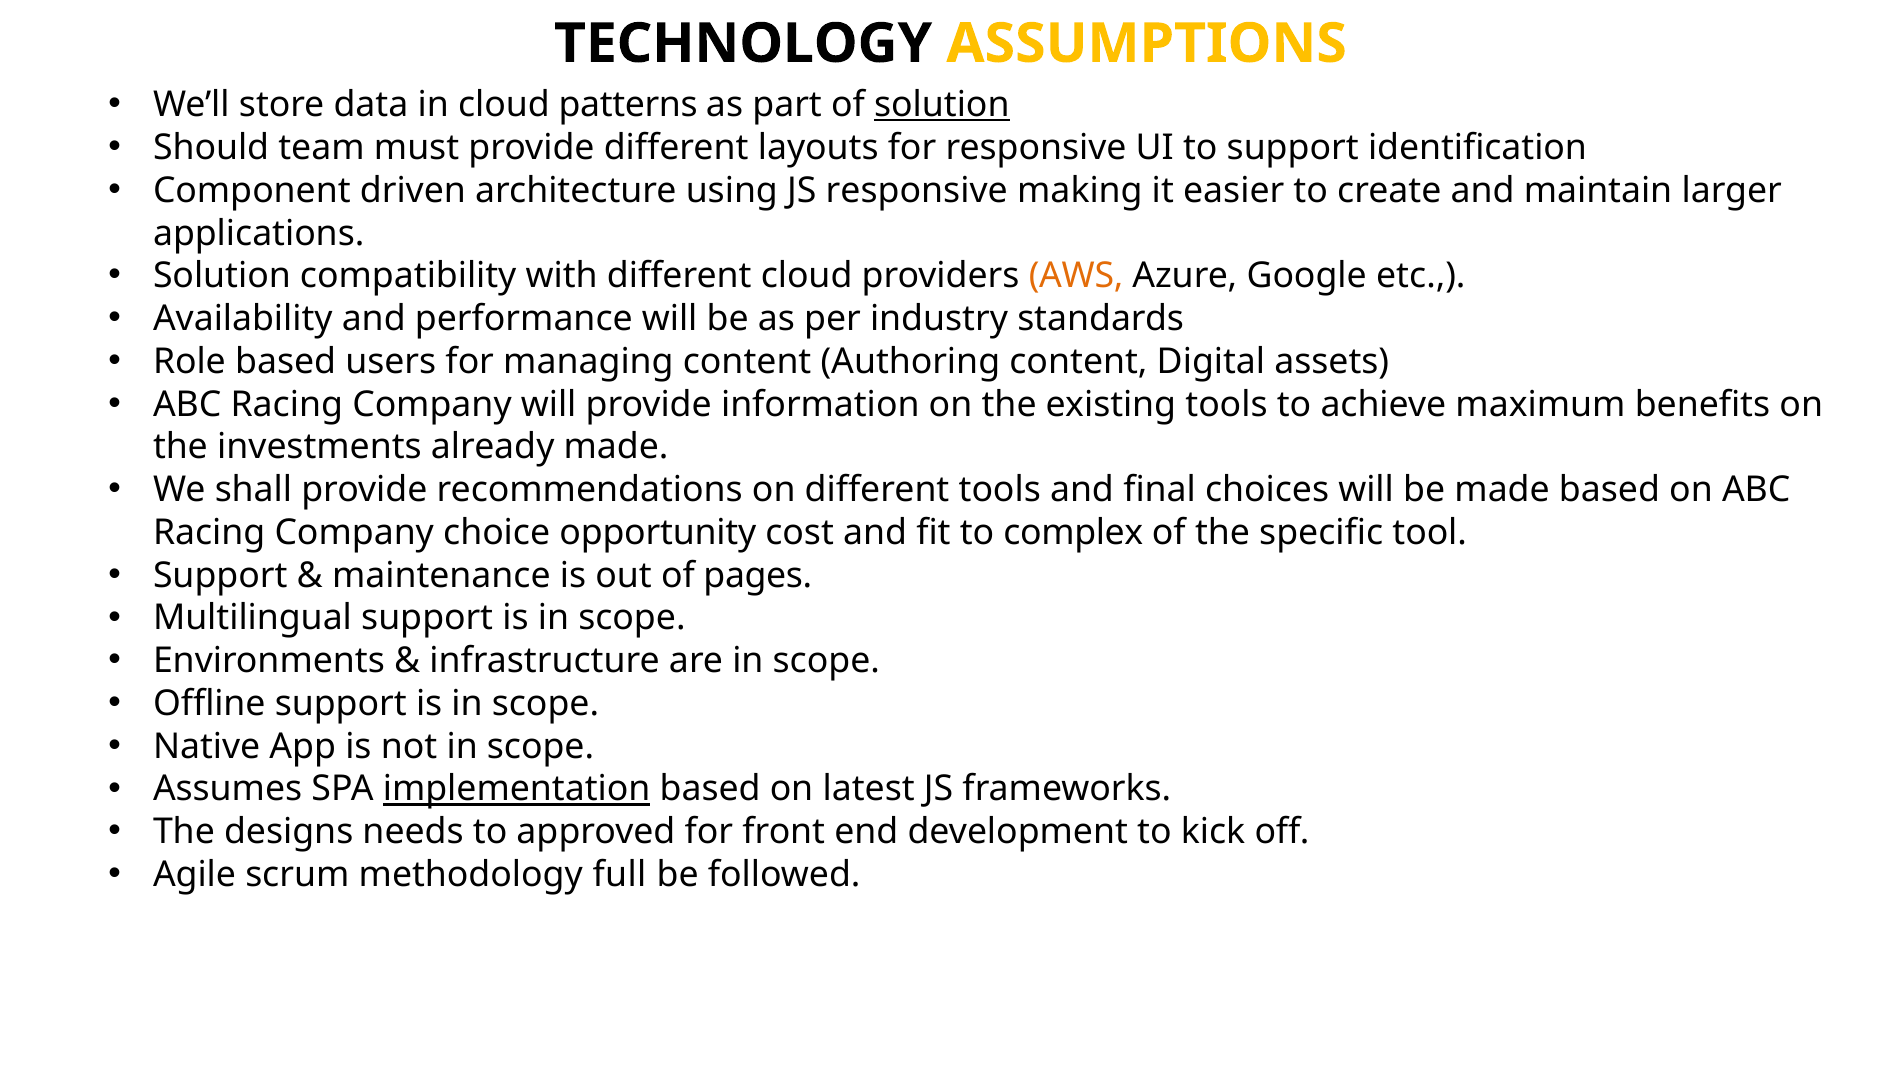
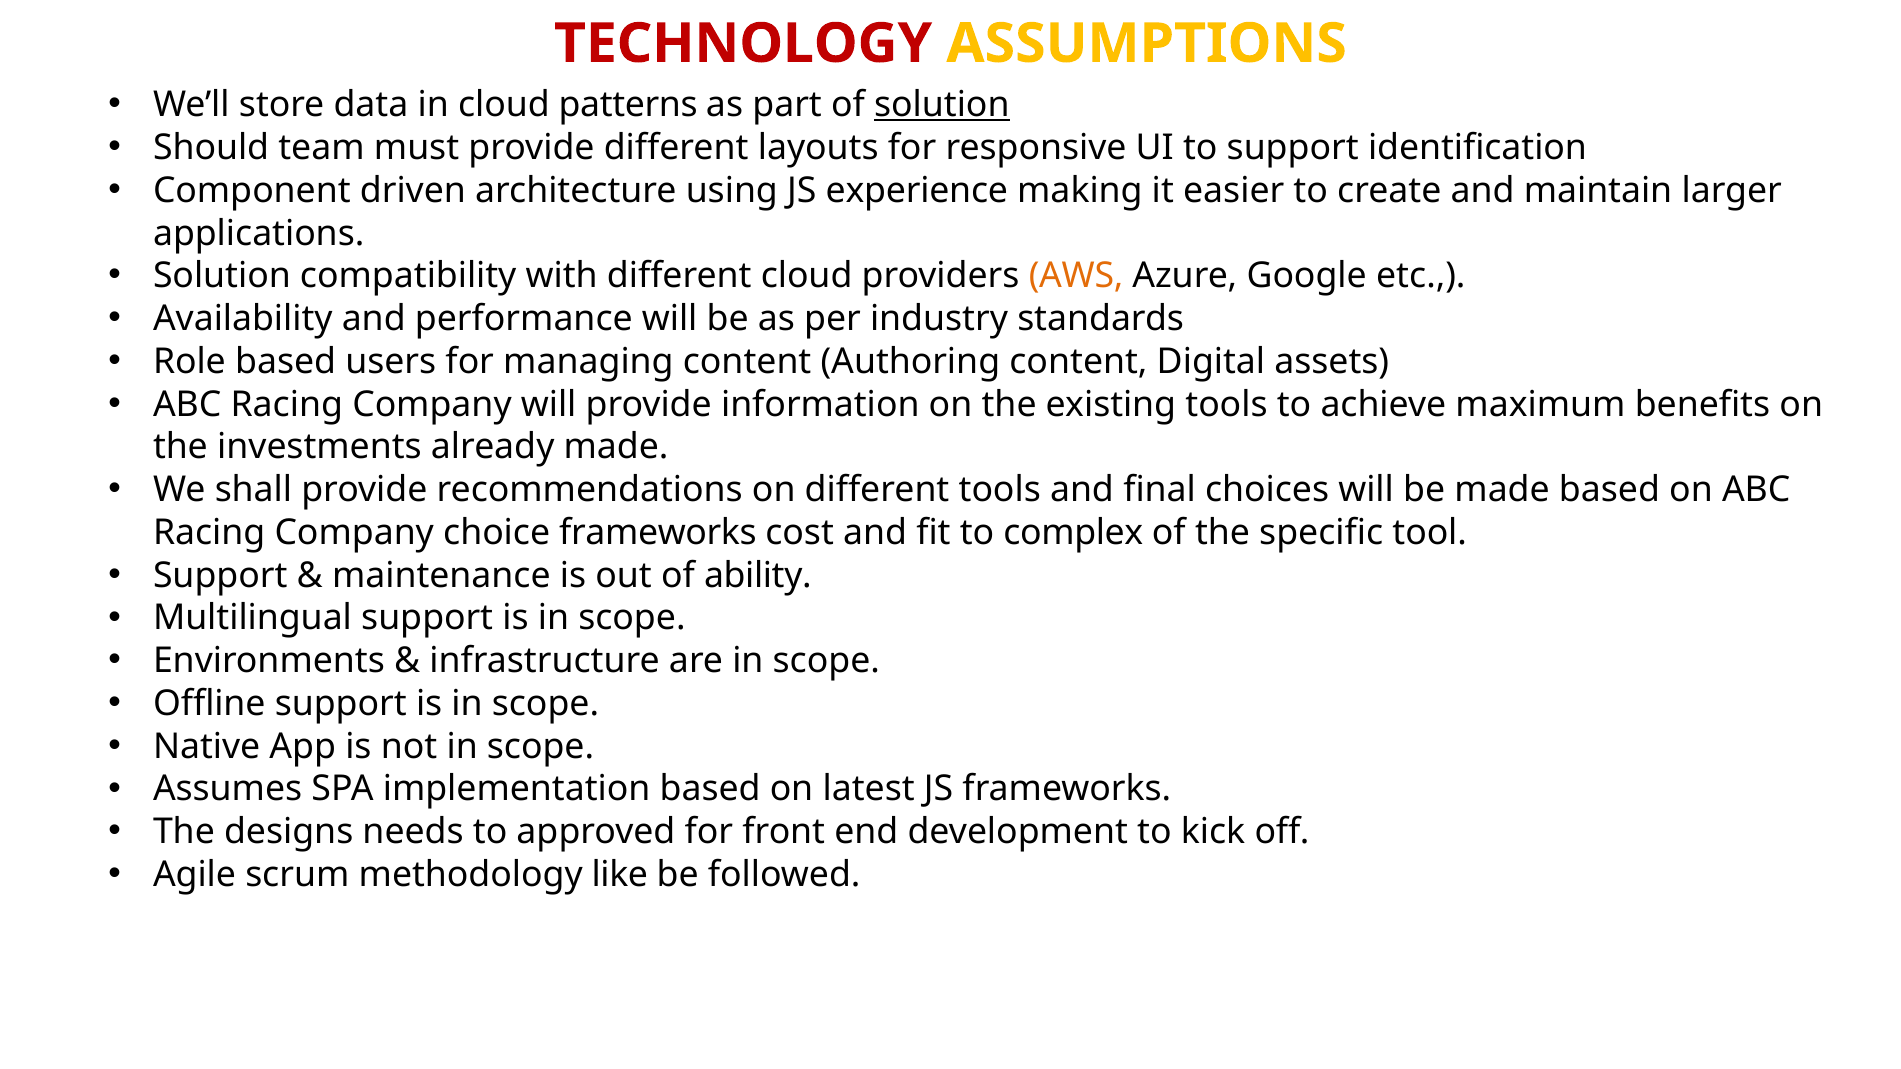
TECHNOLOGY colour: black -> red (743, 44)
JS responsive: responsive -> experience (917, 191)
choice opportunity: opportunity -> frameworks (658, 533)
pages: pages -> ability (758, 576)
implementation underline: present -> none (517, 789)
full: full -> like (620, 875)
